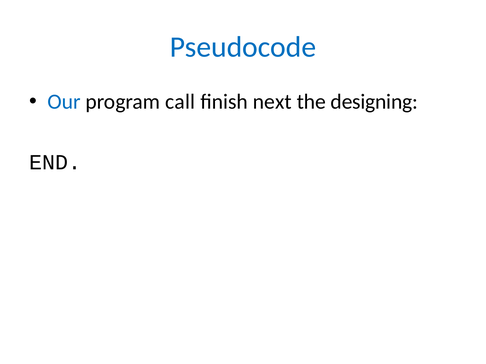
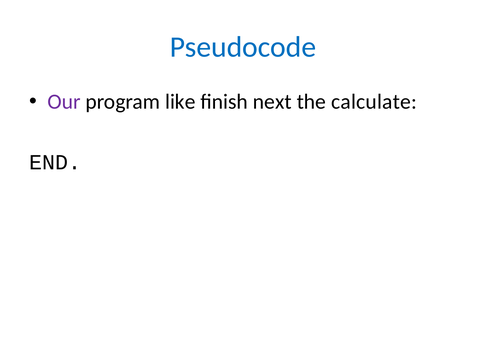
Our colour: blue -> purple (64, 102)
call: call -> like (180, 102)
designing: designing -> calculate (374, 102)
